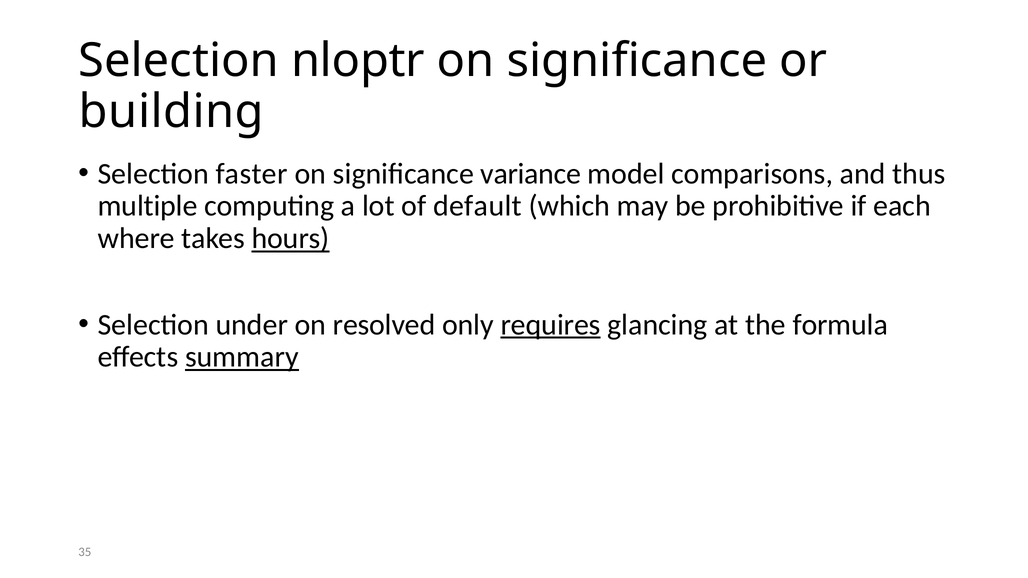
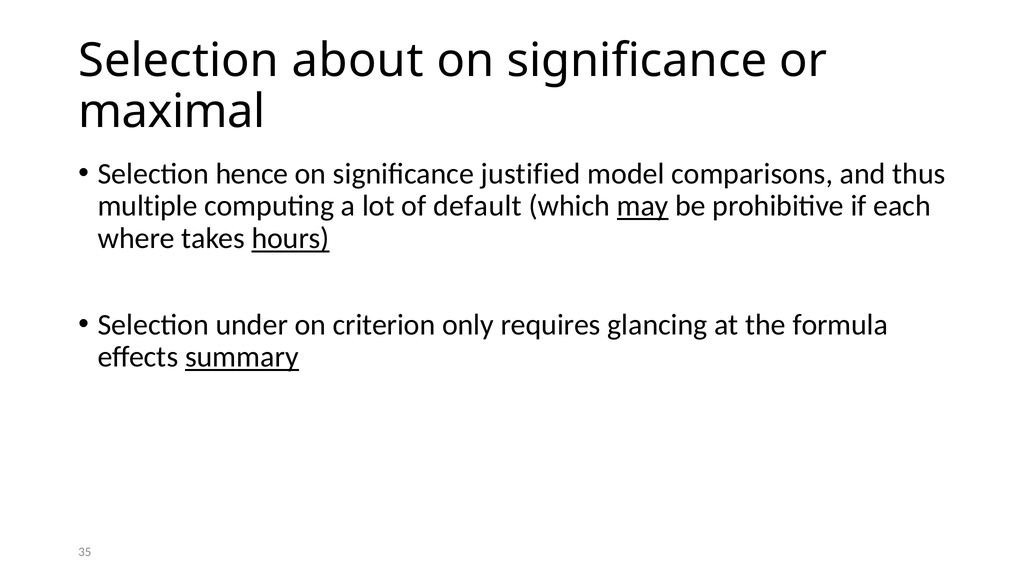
nloptr: nloptr -> about (358, 61)
building: building -> maximal (172, 112)
faster: faster -> hence (252, 174)
variance: variance -> justified (531, 174)
may underline: none -> present (643, 206)
resolved: resolved -> criterion (384, 325)
requires underline: present -> none (551, 325)
